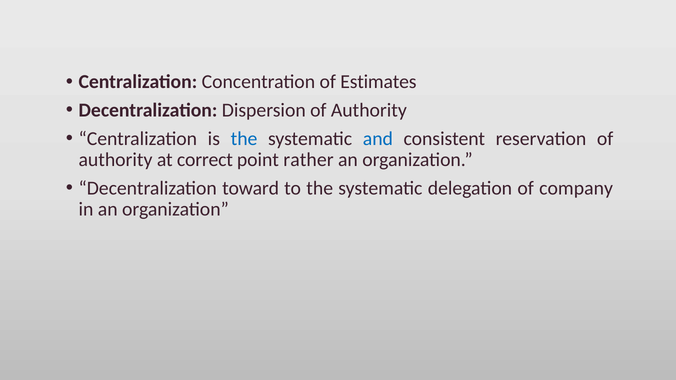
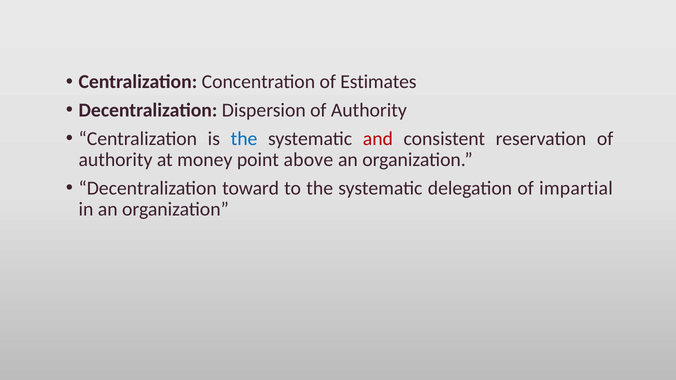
and colour: blue -> red (378, 139)
correct: correct -> money (205, 160)
rather: rather -> above (308, 160)
company: company -> impartial (576, 188)
